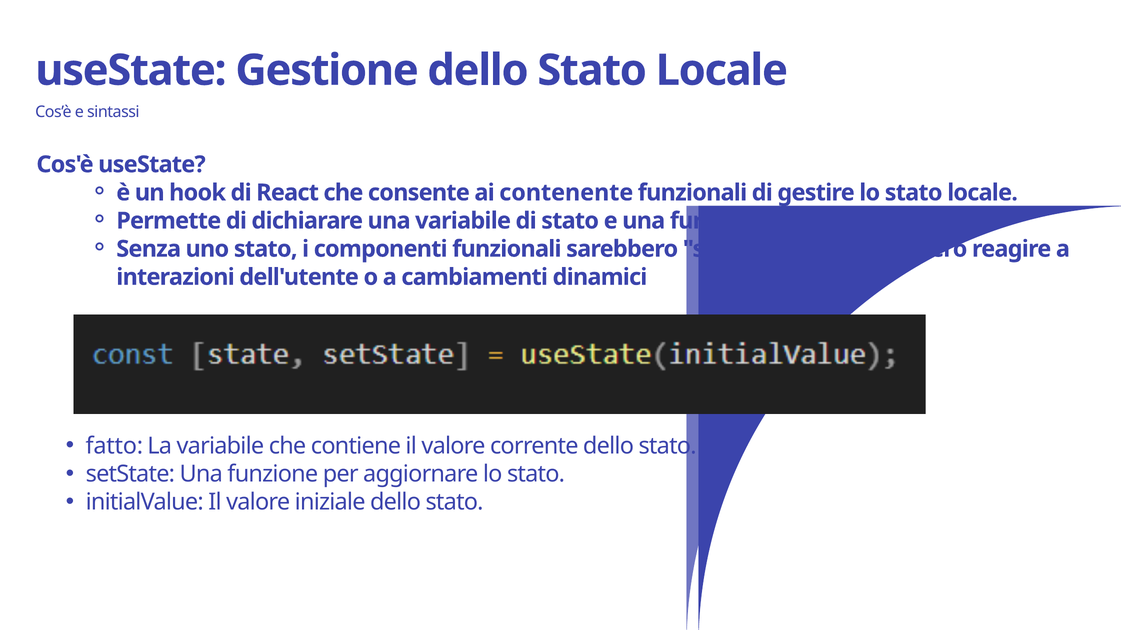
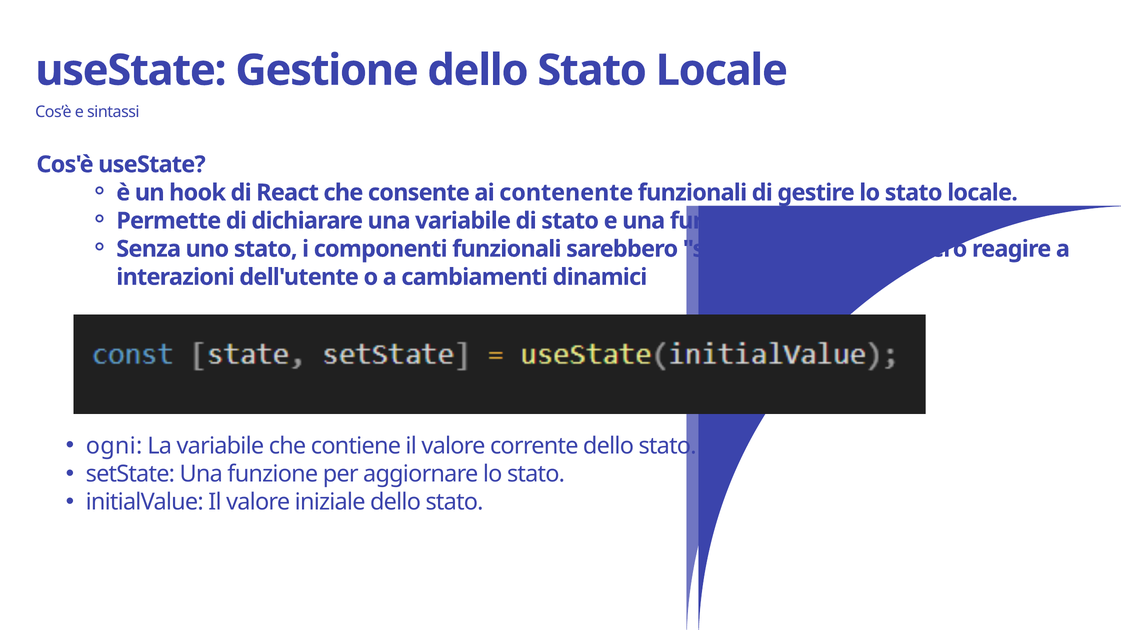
fatto: fatto -> ogni (114, 446)
